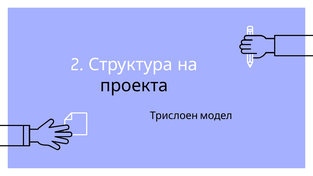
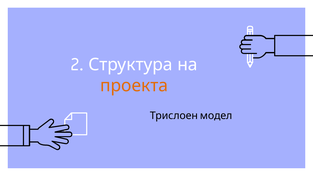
проекта colour: black -> orange (134, 86)
